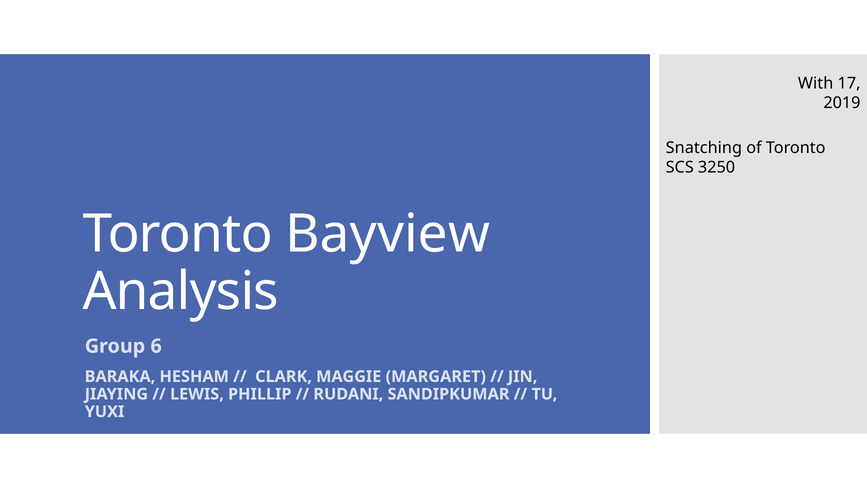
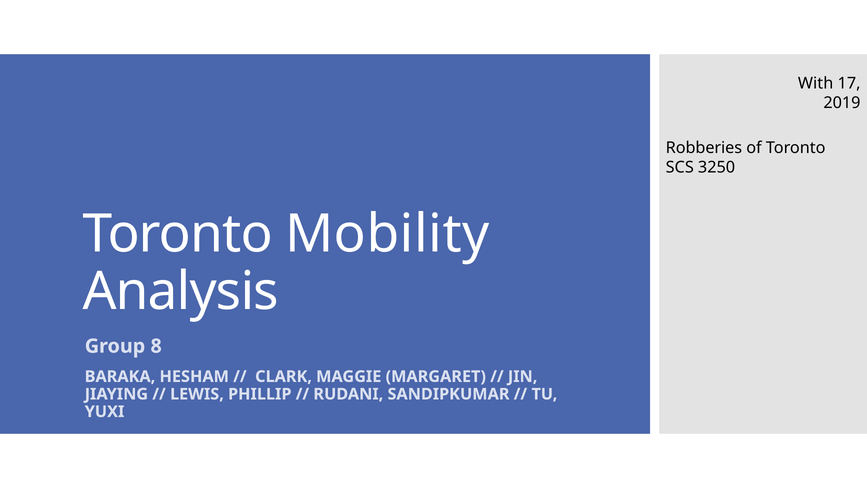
Snatching: Snatching -> Robberies (704, 148)
Bayview: Bayview -> Mobility (387, 234)
6: 6 -> 8 (156, 346)
